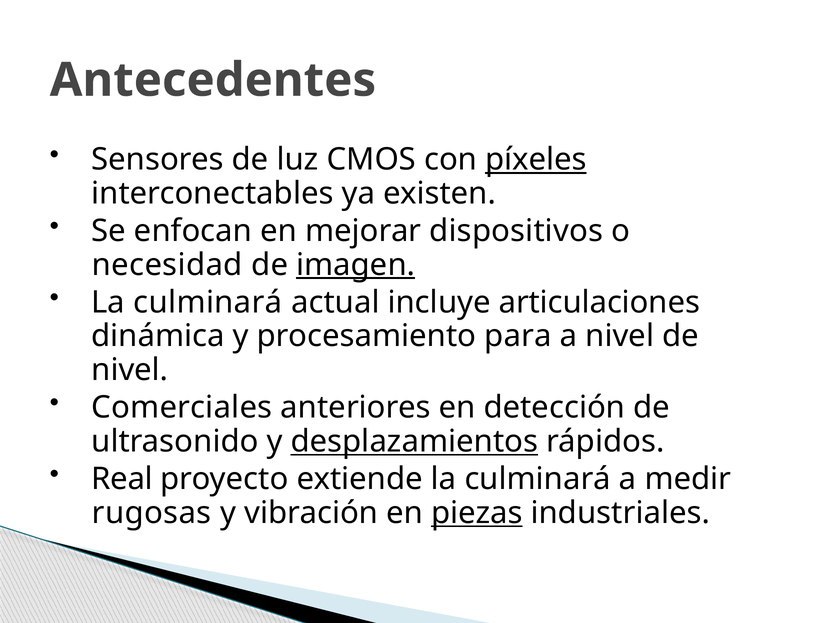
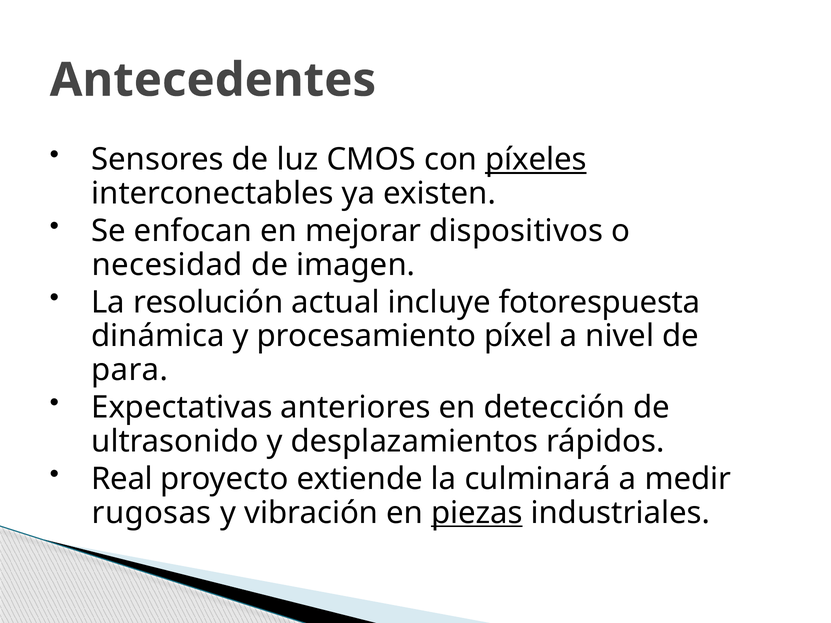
imagen underline: present -> none (356, 265)
culminará: culminará -> resolución (208, 303)
articulaciones: articulaciones -> fotorespuesta (599, 303)
para: para -> píxel (518, 336)
nivel: nivel -> para (130, 370)
Comerciales: Comerciales -> Expectativas (182, 408)
desplazamientos underline: present -> none (414, 442)
